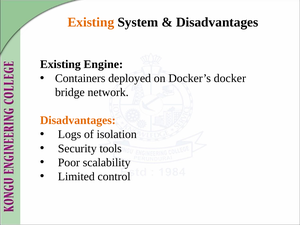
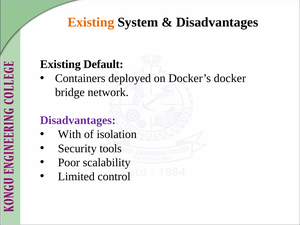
Engine: Engine -> Default (103, 64)
Disadvantages colour: orange -> purple (78, 120)
Logs: Logs -> With (70, 134)
